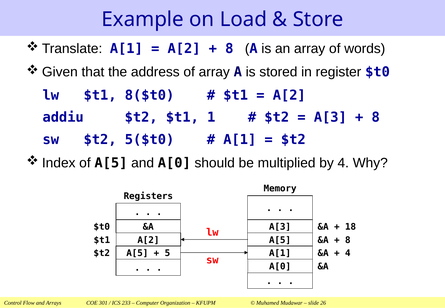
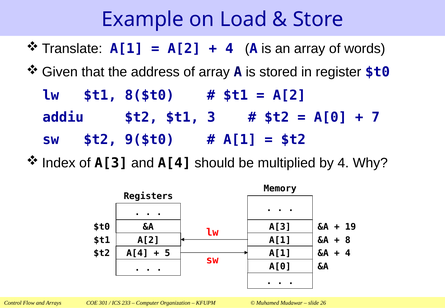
8: 8 -> 4 (229, 49)
1: 1 -> 3 (211, 117)
A[3: A[3 -> A[0 (330, 117)
8: 8 -> 7 (376, 117)
5($t0: 5($t0 -> 9($t0 (150, 140)
of A[5: A[5 -> A[3 (111, 163)
and A[0: A[0 -> A[4 (174, 163)
18: 18 -> 19 (351, 227)
A[5: A[5 -> A[1 (280, 240)
A[5: A[5 -> A[4 (137, 253)
